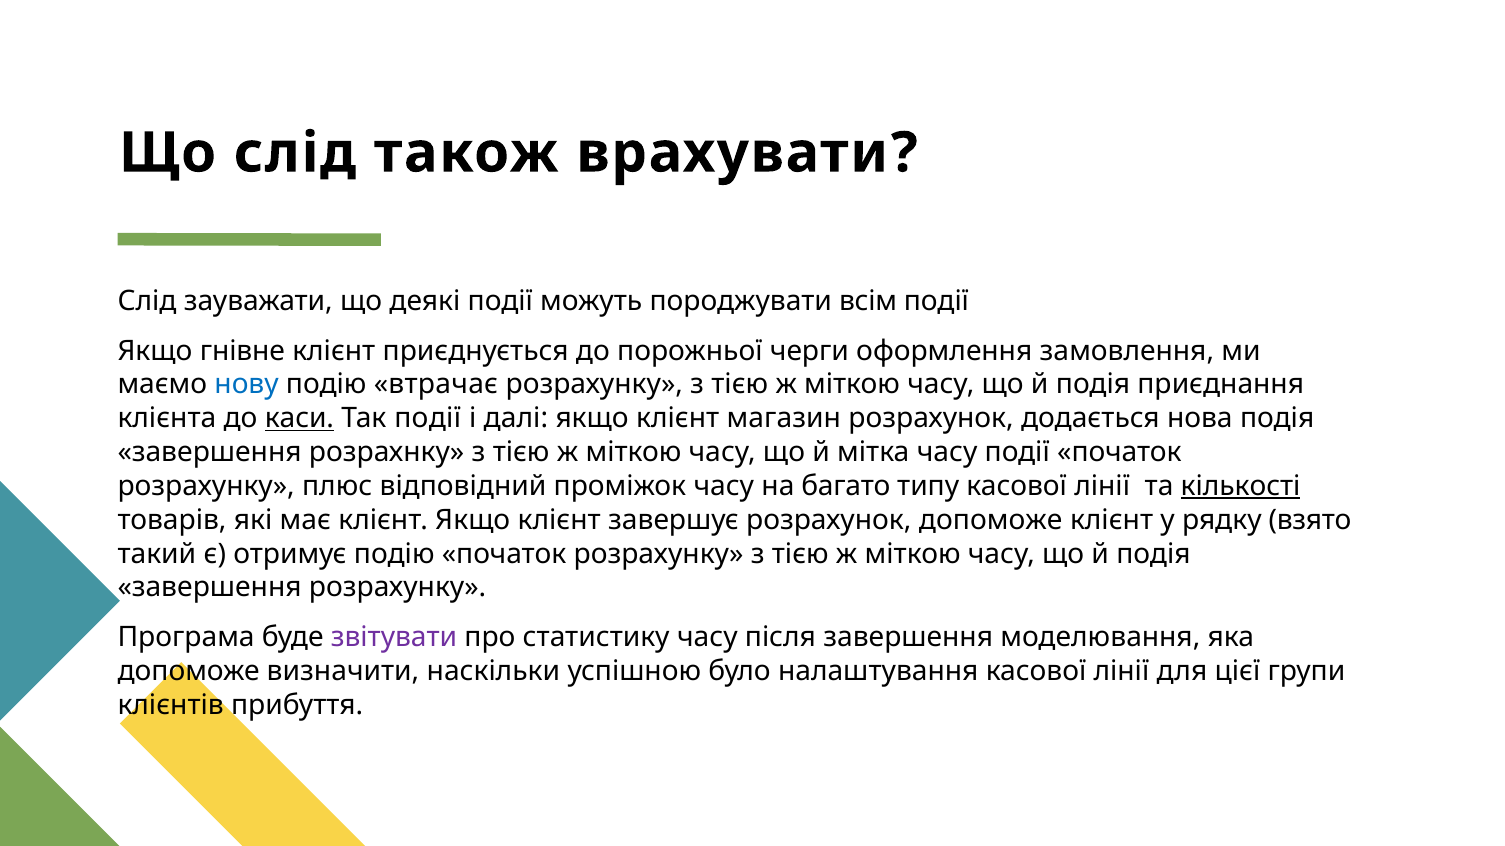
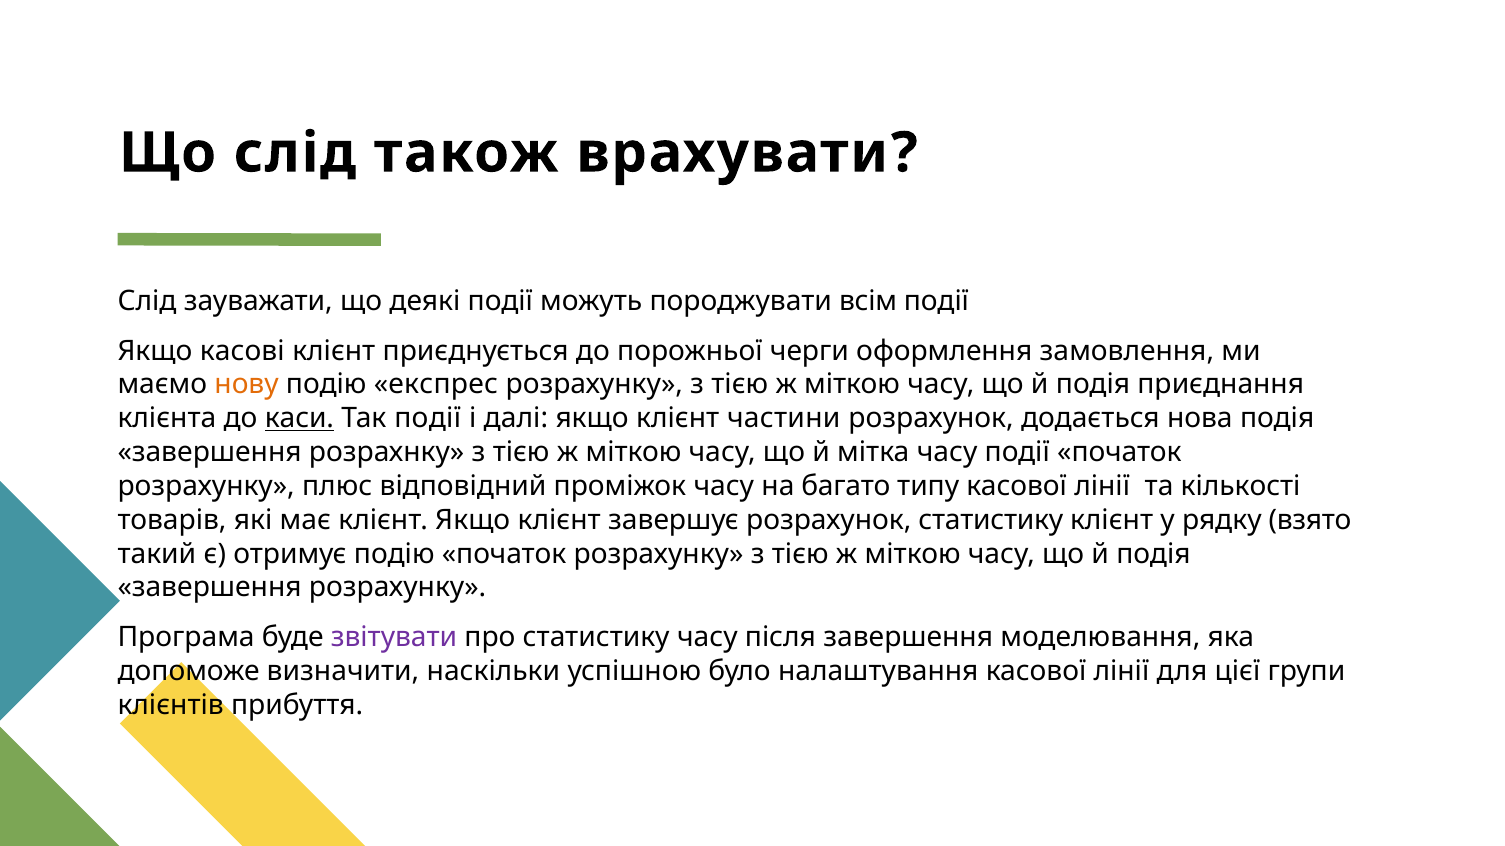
гнівне: гнівне -> касові (242, 351)
нову colour: blue -> orange (247, 385)
втрачає: втрачає -> експрес (436, 385)
магазин: магазин -> частини (784, 419)
кількості underline: present -> none (1241, 486)
розрахунок допоможе: допоможе -> статистику (991, 520)
